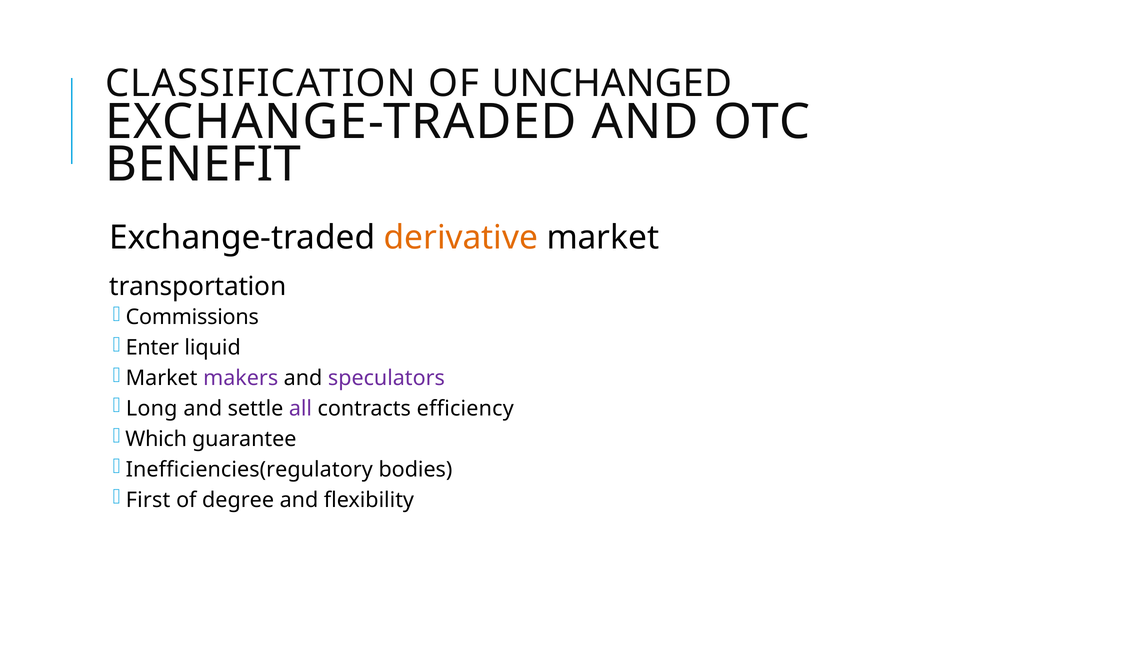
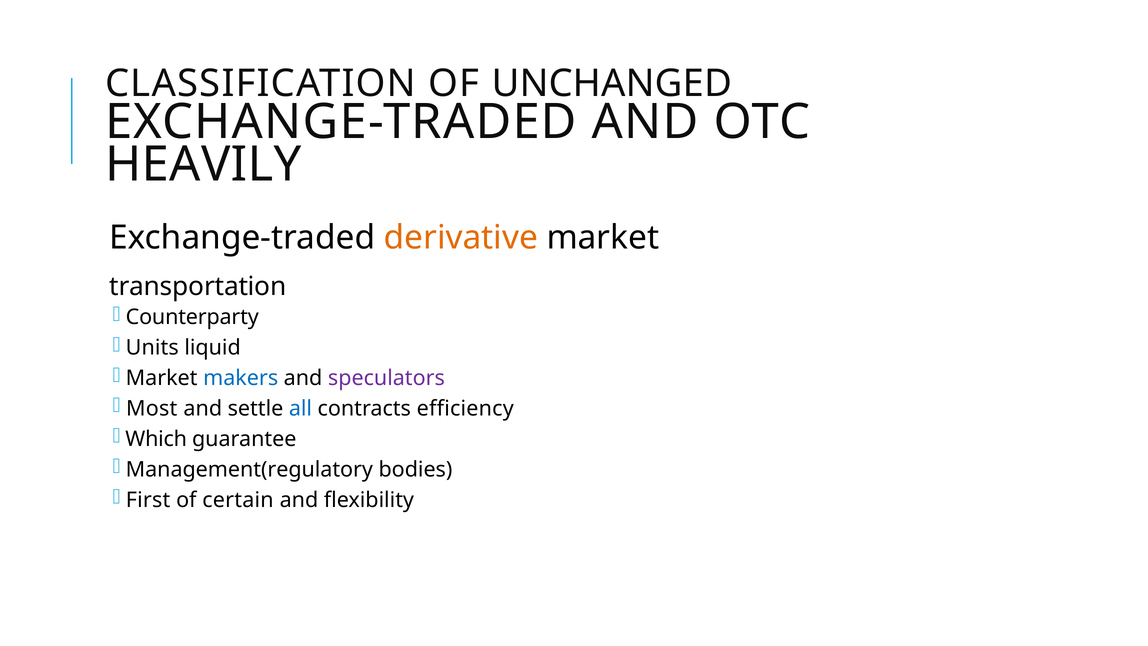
BENEFIT: BENEFIT -> HEAVILY (203, 165)
Commissions: Commissions -> Counterparty (192, 317)
Enter: Enter -> Units (152, 348)
makers colour: purple -> blue (241, 378)
Long: Long -> Most (152, 408)
all colour: purple -> blue (300, 408)
Inefficiencies(regulatory: Inefficiencies(regulatory -> Management(regulatory (249, 469)
degree: degree -> certain (238, 500)
